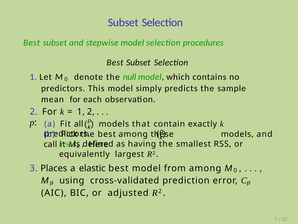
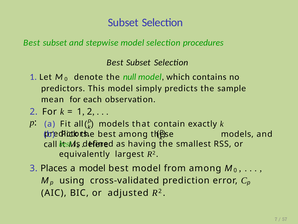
a elastic: elastic -> model (92, 168)
